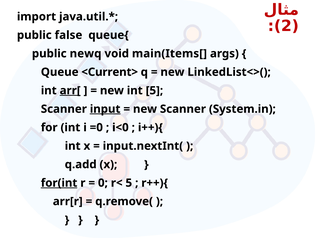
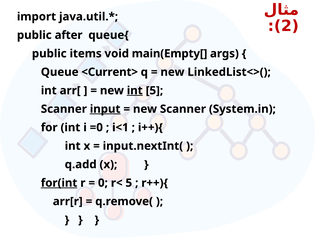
false: false -> after (69, 35)
newq: newq -> items (86, 54)
main(Items[: main(Items[ -> main(Empty[ (170, 54)
arr[ underline: present -> none (70, 91)
int underline: none -> present (135, 91)
i<0: i<0 -> i<1 (120, 128)
